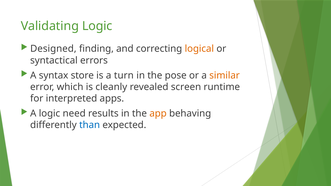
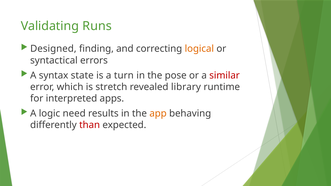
Validating Logic: Logic -> Runs (97, 26)
store: store -> state (82, 75)
similar colour: orange -> red (225, 75)
cleanly: cleanly -> stretch (111, 87)
screen: screen -> library (186, 87)
than colour: blue -> red (90, 125)
